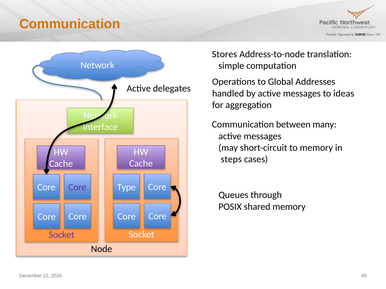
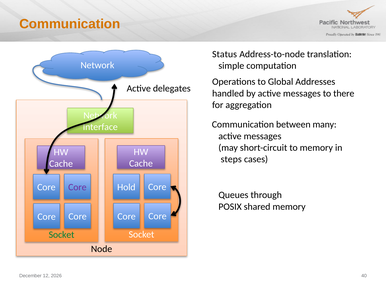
Stores: Stores -> Status (225, 54)
ideas: ideas -> there (344, 94)
Type: Type -> Hold (126, 187)
Socket colour: purple -> green (62, 235)
